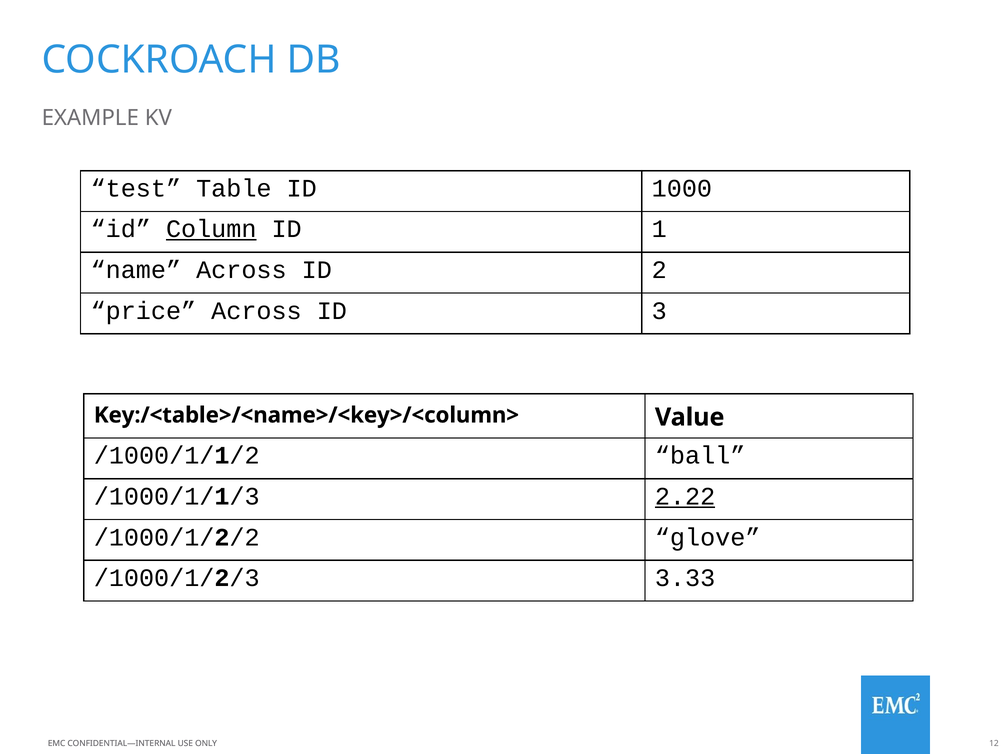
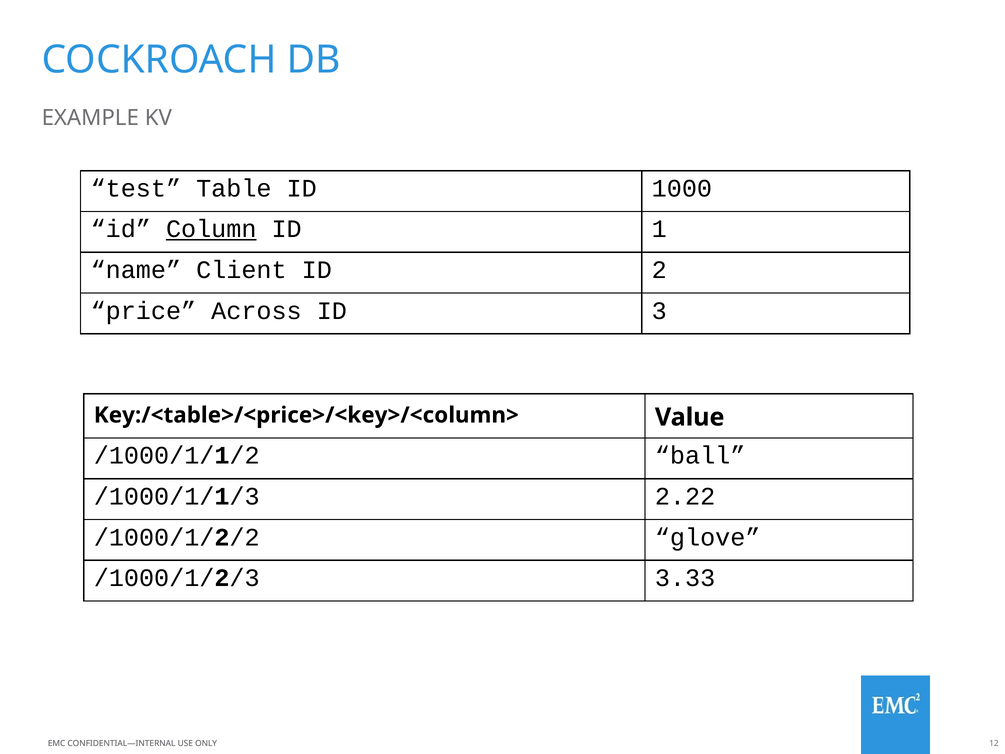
name Across: Across -> Client (241, 270)
Key:/<table>/<name>/<key>/<column>: Key:/<table>/<name>/<key>/<column> -> Key:/<table>/<price>/<key>/<column> (306, 415)
2.22 underline: present -> none (685, 496)
